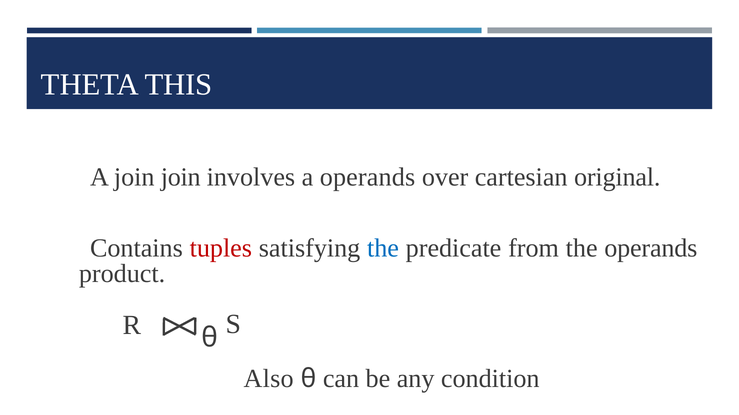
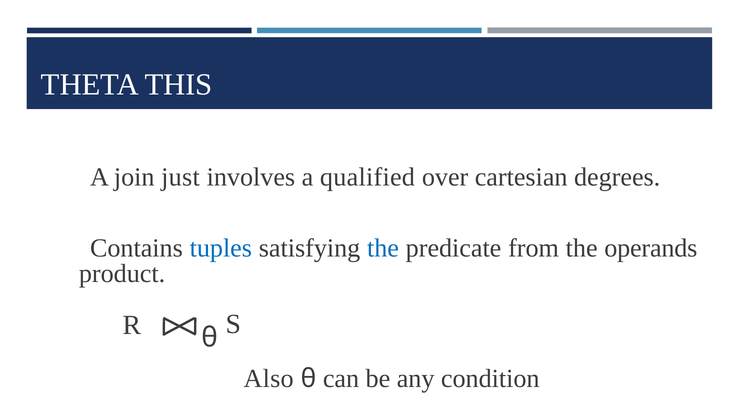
join join: join -> just (180, 177)
a operands: operands -> qualified (367, 177)
original: original -> degrees (617, 177)
tuples colour: red -> blue (221, 249)
